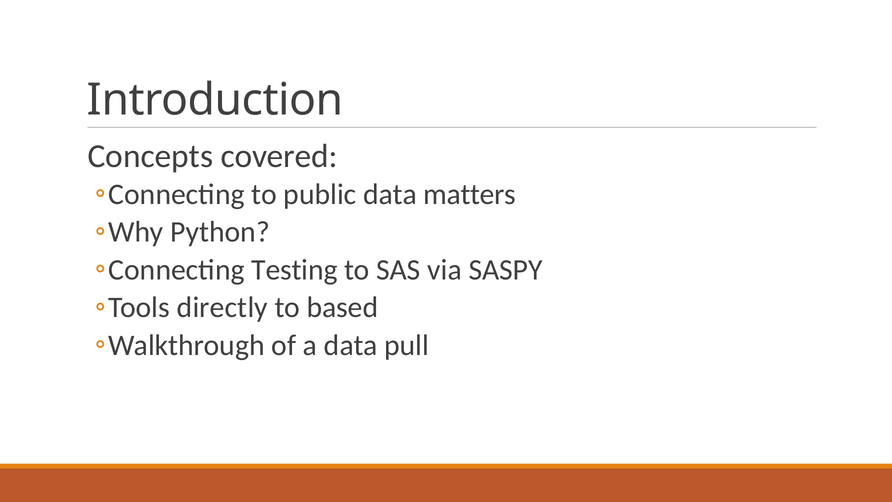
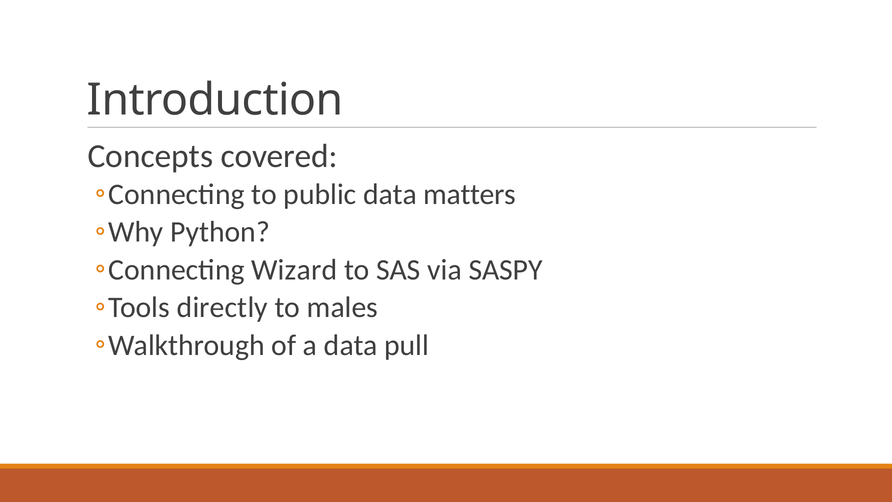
Testing: Testing -> Wizard (294, 270)
based: based -> males (342, 307)
